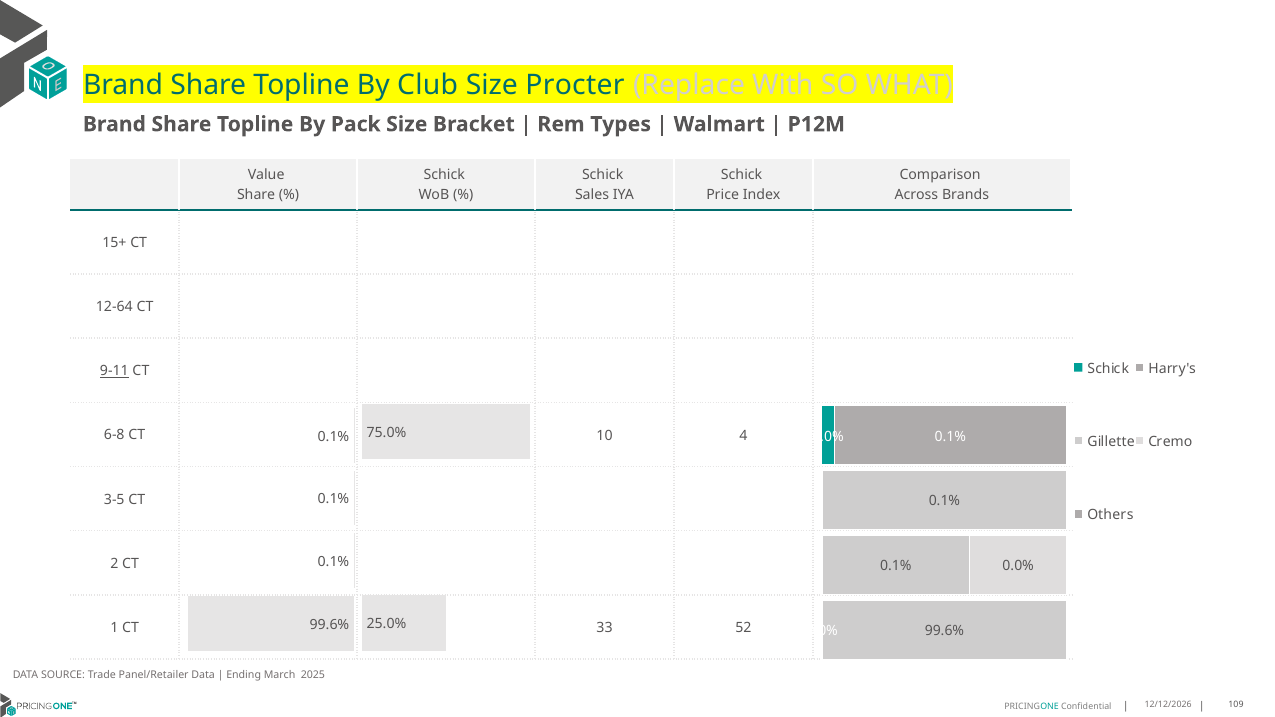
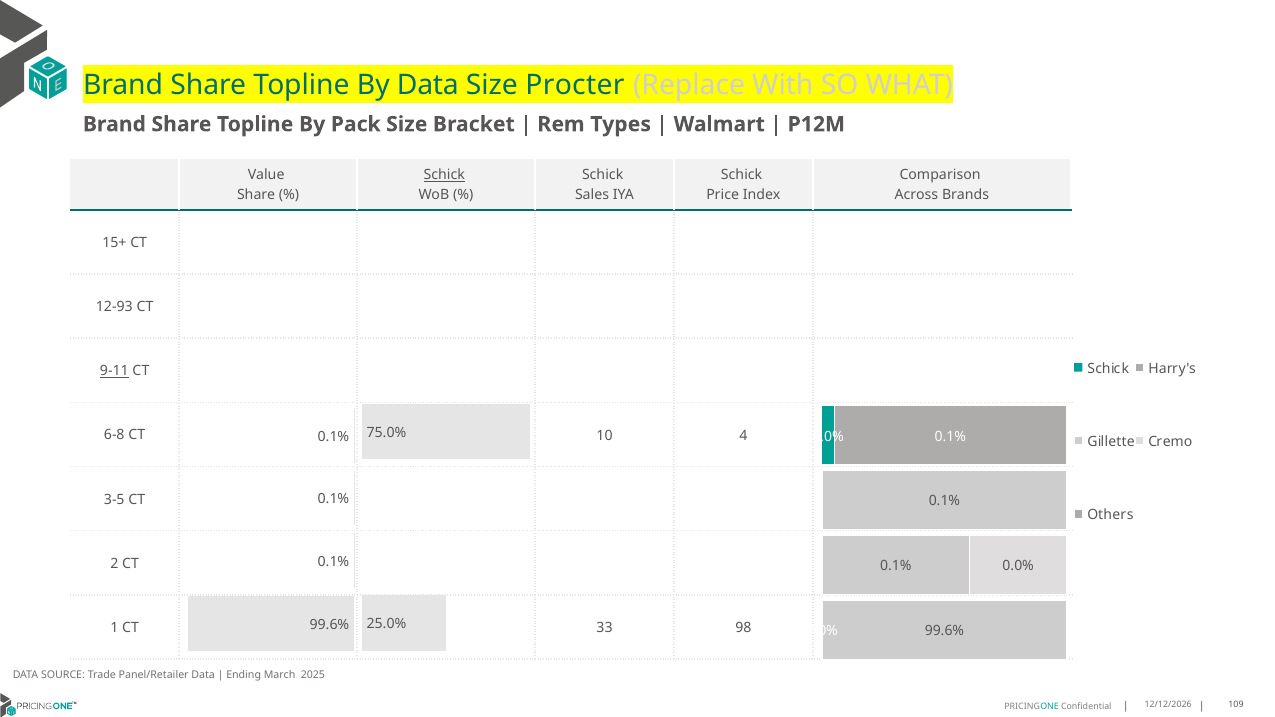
By Club: Club -> Data (428, 86)
Schick underline: none -> present (444, 175)
12-64: 12-64 -> 12-93 (114, 307)
52: 52 -> 98 (743, 628)
